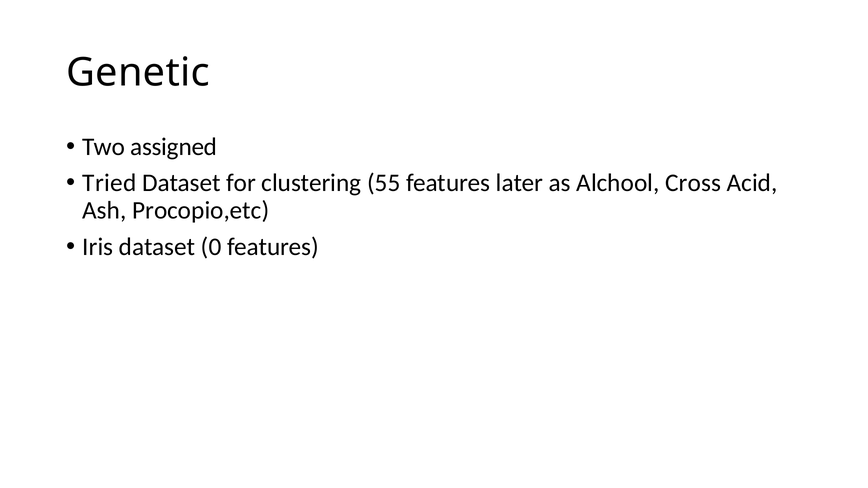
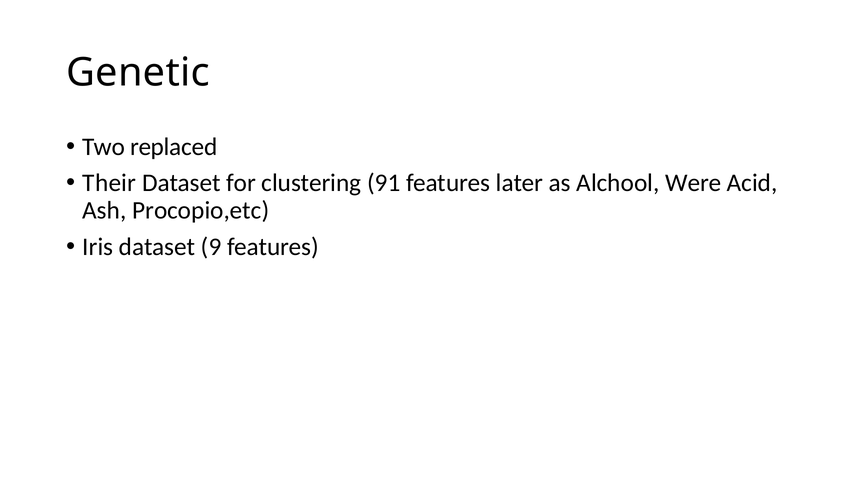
assigned: assigned -> replaced (174, 147)
Tried: Tried -> Their (109, 183)
55: 55 -> 91 (384, 183)
Cross: Cross -> Were (693, 183)
0: 0 -> 9 (211, 247)
